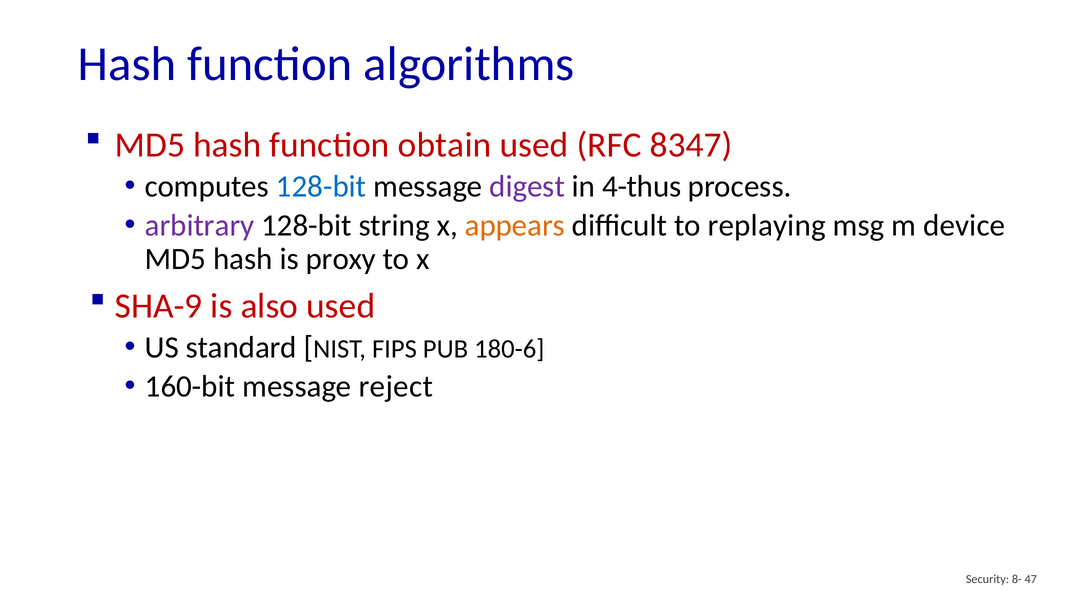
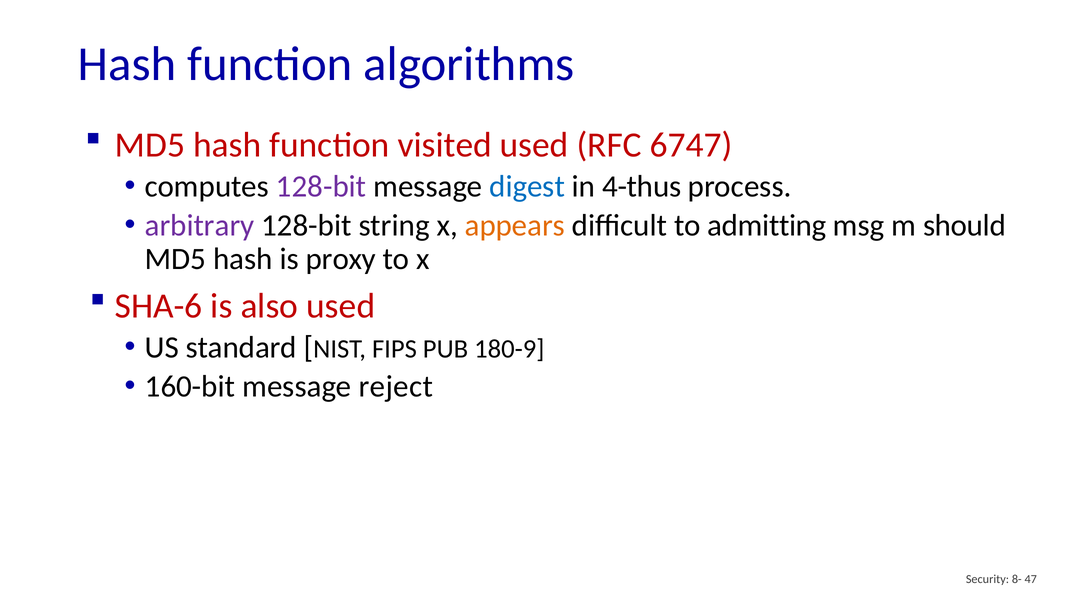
obtain: obtain -> visited (445, 145)
8347: 8347 -> 6747 (691, 145)
128-bit colour: blue -> purple (321, 186)
digest colour: purple -> blue (527, 186)
replaying: replaying -> admitting (767, 225)
device: device -> should (965, 225)
SHA-9: SHA-9 -> SHA-6 (159, 306)
180-6: 180-6 -> 180-9 (509, 349)
